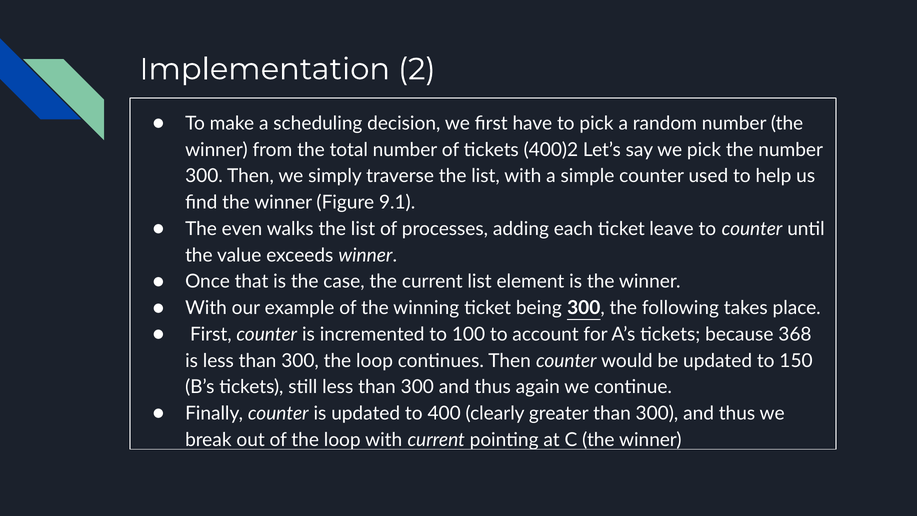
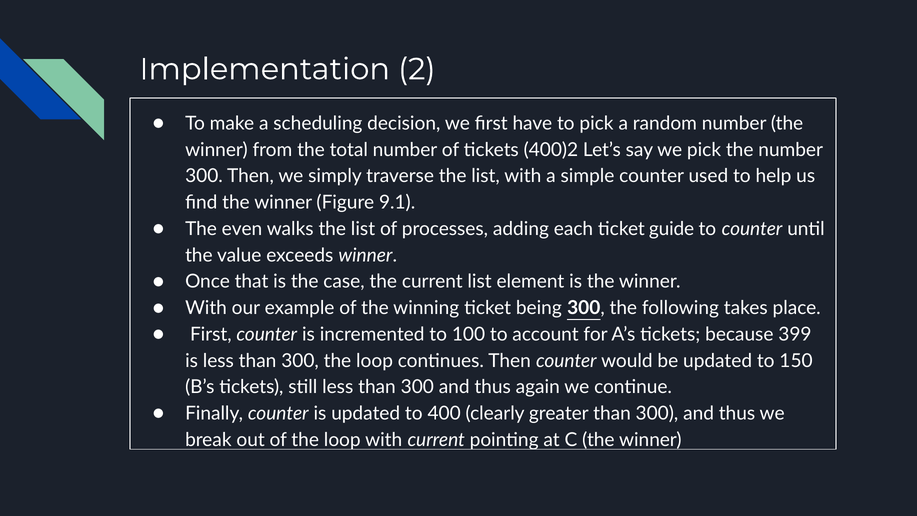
leave: leave -> guide (672, 229)
368: 368 -> 399 (795, 334)
